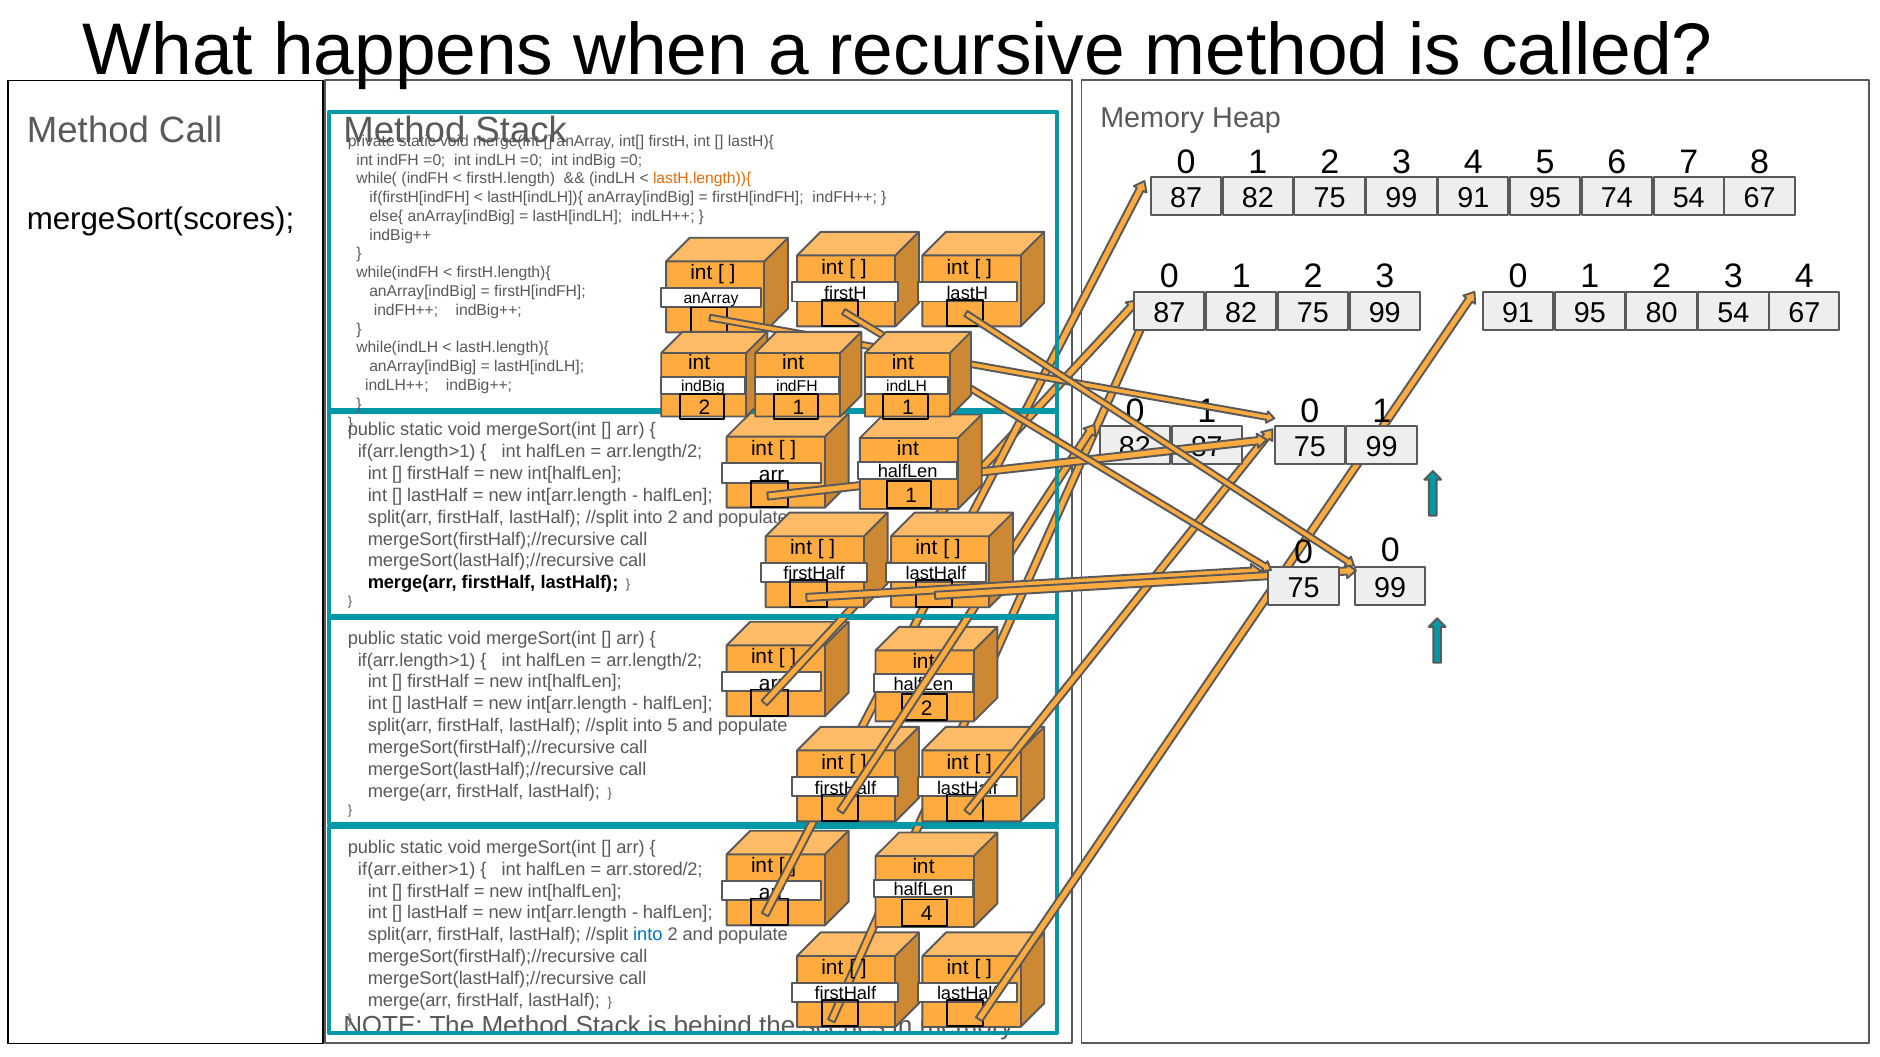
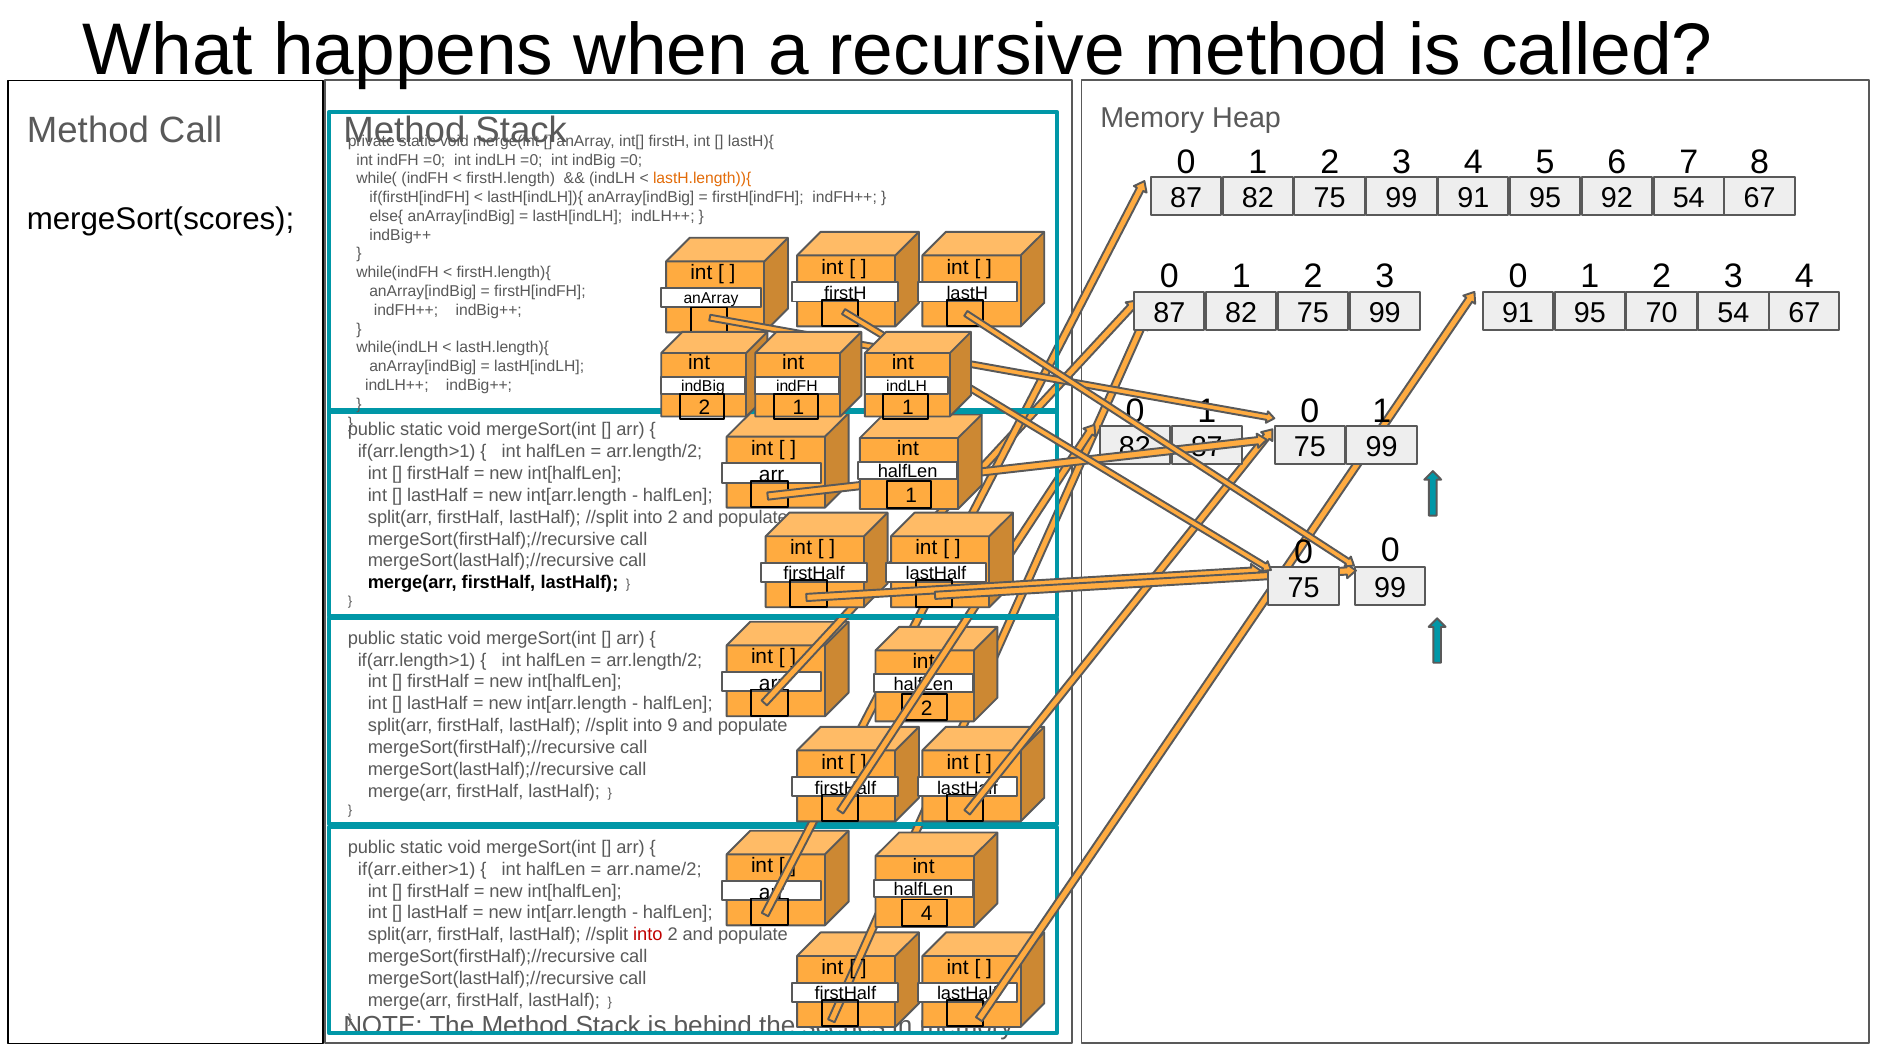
74: 74 -> 92 (1617, 198)
80: 80 -> 70 (1662, 313)
into 5: 5 -> 9 (673, 726)
arr.stored/2: arr.stored/2 -> arr.name/2 (654, 870)
into colour: blue -> red (648, 935)
